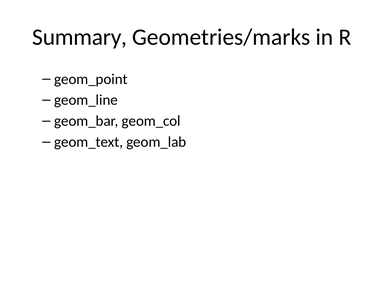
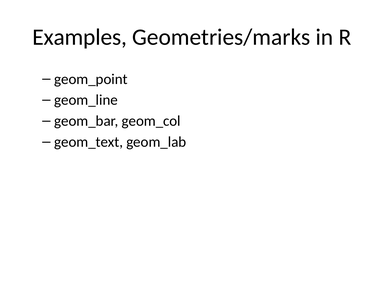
Summary: Summary -> Examples (80, 37)
